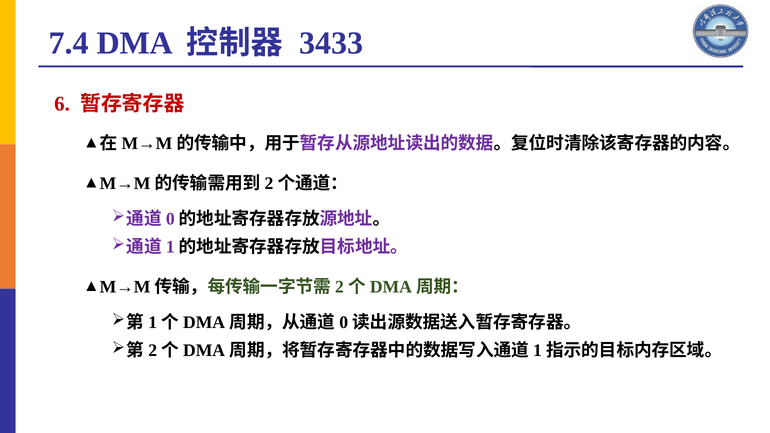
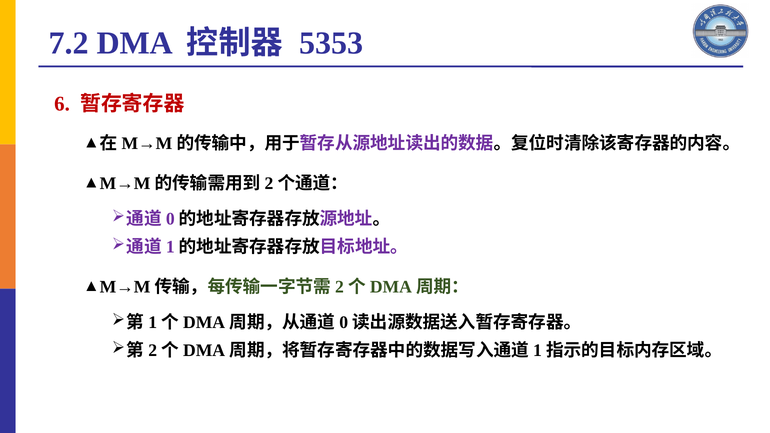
7.4: 7.4 -> 7.2 (69, 43)
3433: 3433 -> 5353 (331, 43)
